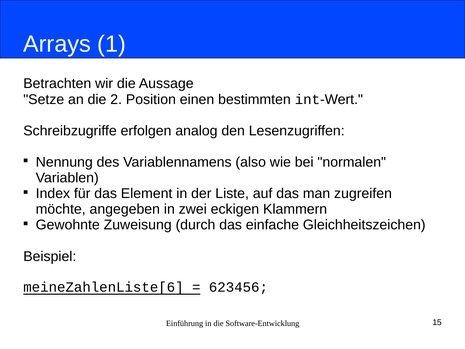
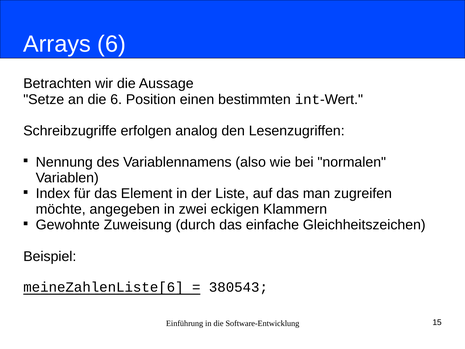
Arrays 1: 1 -> 6 (112, 44)
die 2: 2 -> 6 (116, 99)
623456: 623456 -> 380543 (238, 287)
